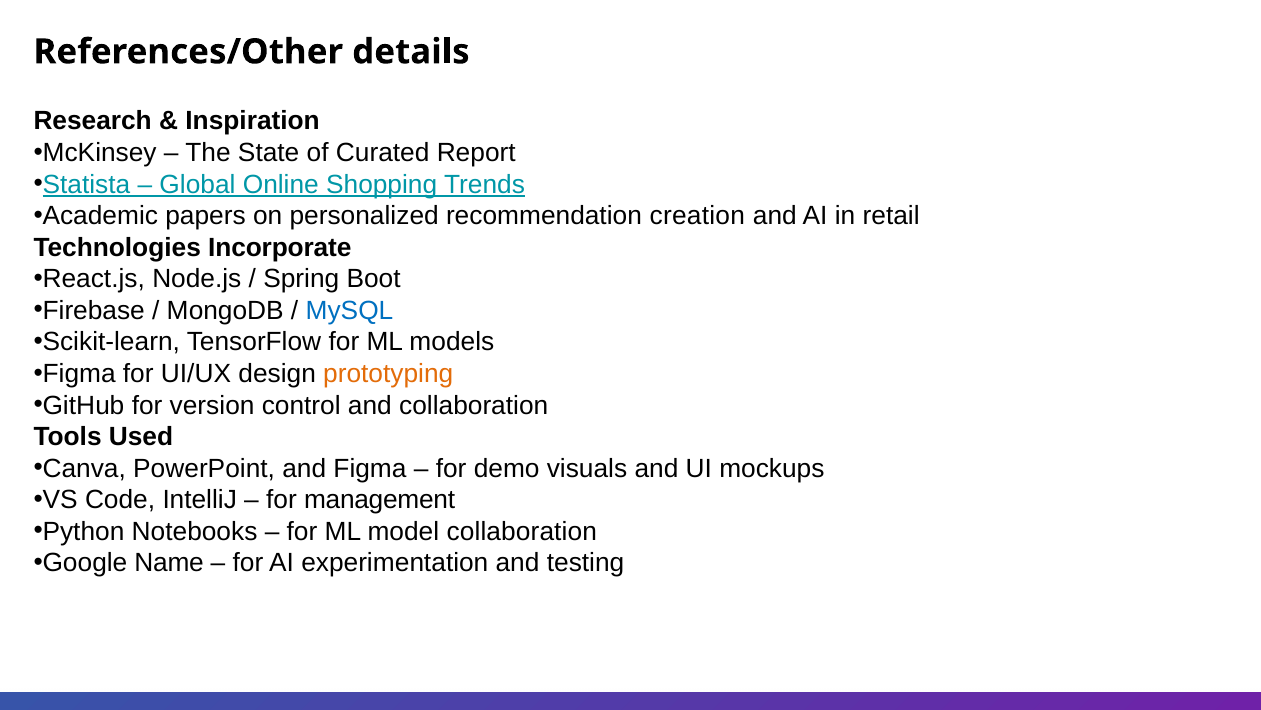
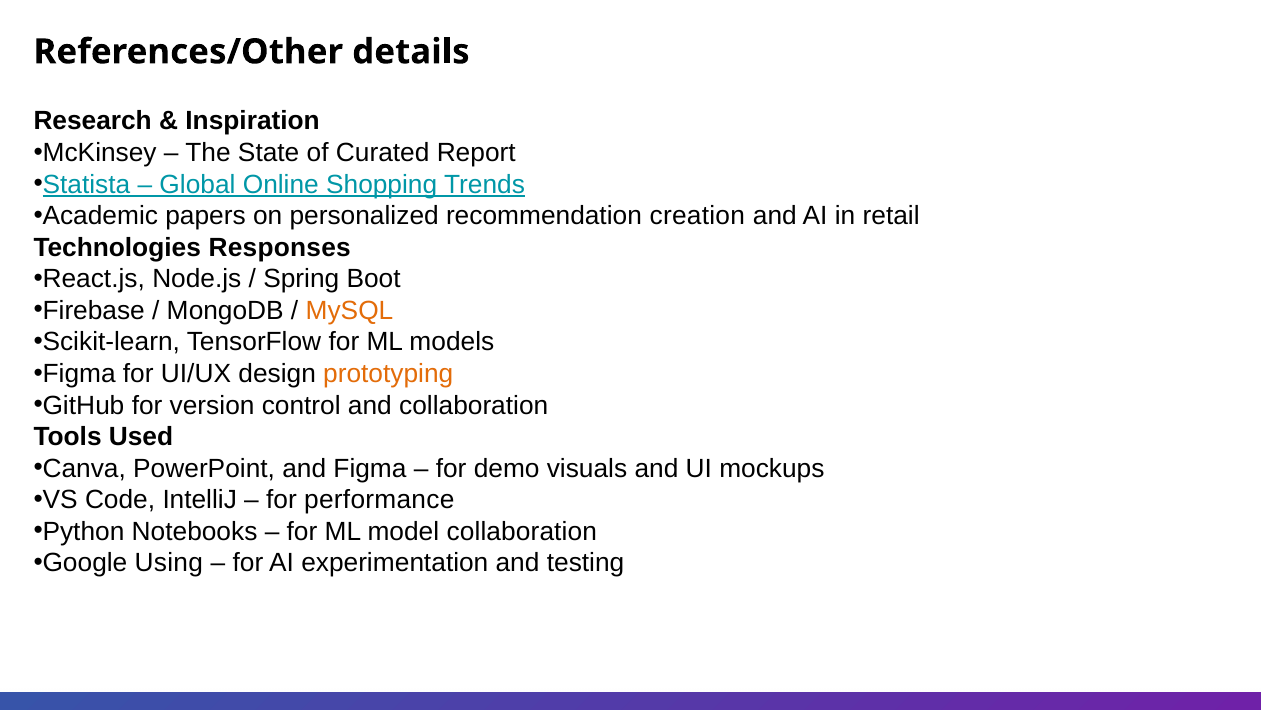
Incorporate: Incorporate -> Responses (280, 247)
MySQL colour: blue -> orange (349, 310)
management: management -> performance (379, 500)
Name: Name -> Using (169, 563)
